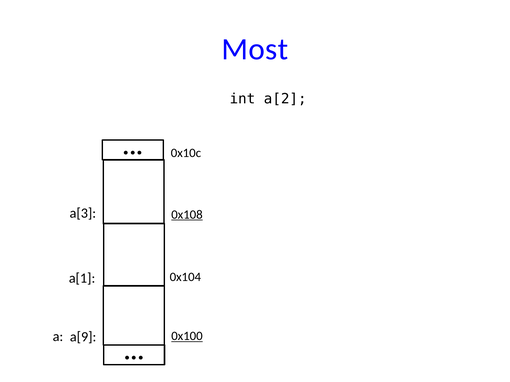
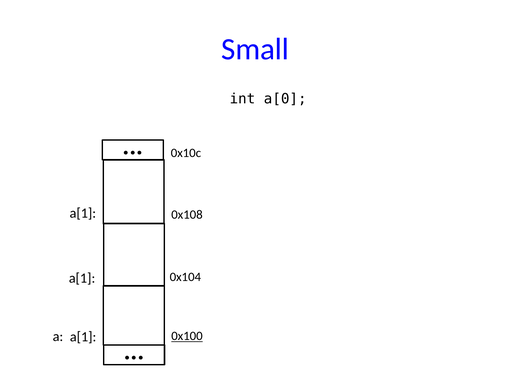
Most: Most -> Small (255, 49)
a[2: a[2 -> a[0 (285, 99)
a[3: a[3 -> a[1 (83, 213)
0x108 underline: present -> none (187, 215)
a a[9: a[9 -> a[1 (83, 337)
